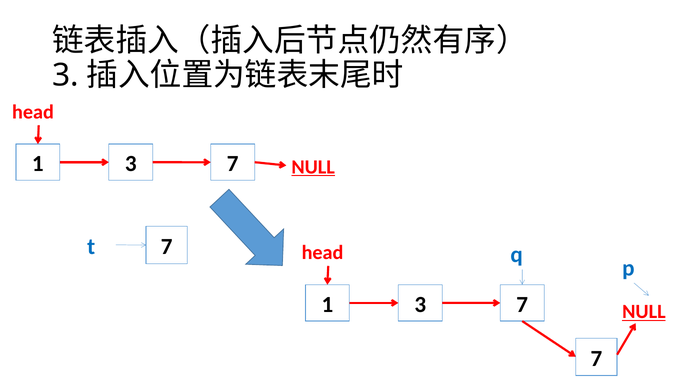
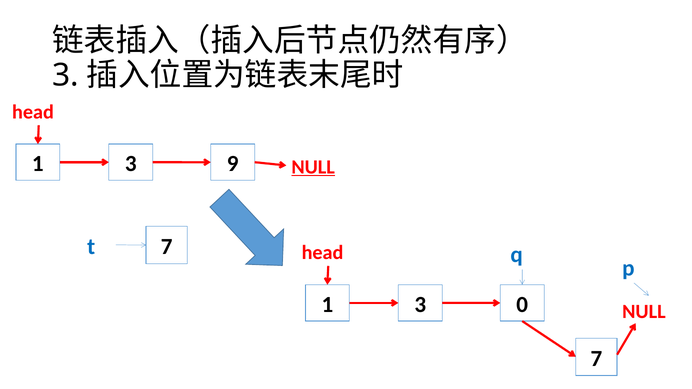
7: 7 -> 9 (233, 164)
7: 7 -> 0 (522, 305)
NULL underline: present -> none (644, 312)
